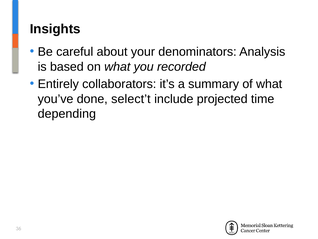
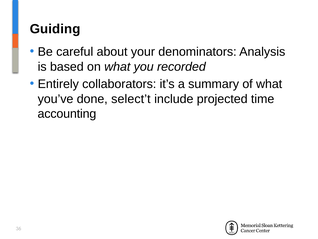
Insights: Insights -> Guiding (55, 29)
depending: depending -> accounting (67, 114)
